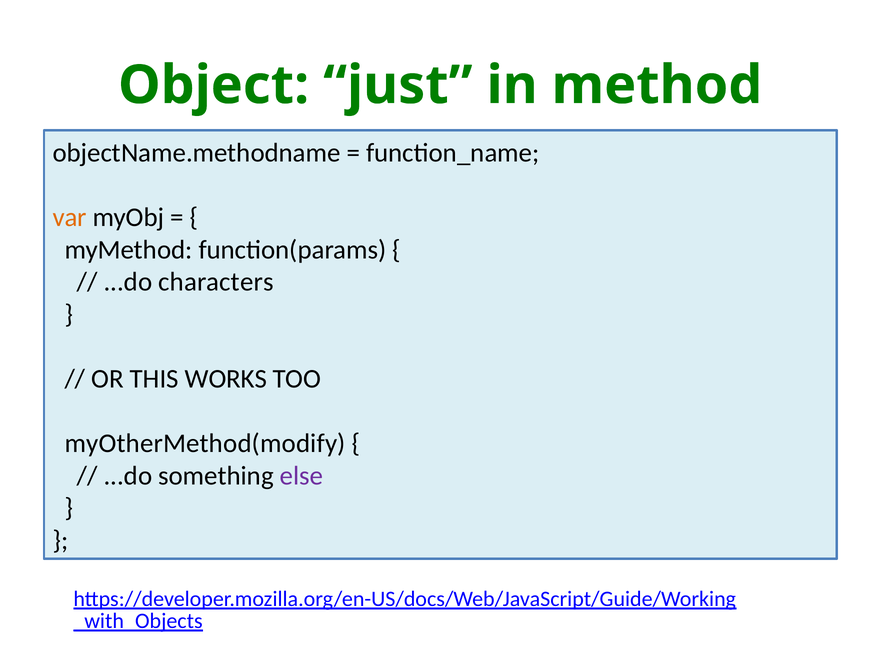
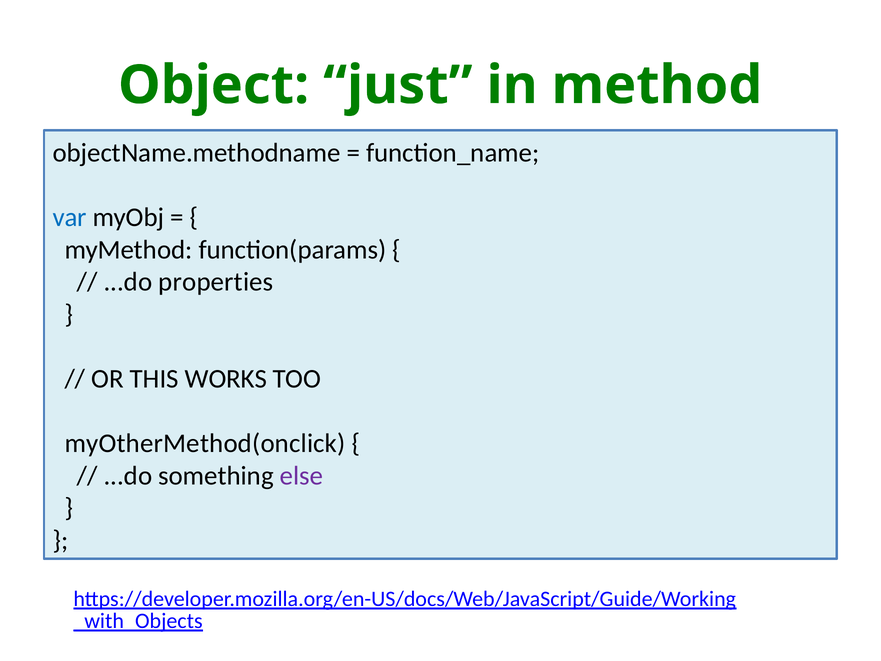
var colour: orange -> blue (70, 217)
characters: characters -> properties (216, 282)
myOtherMethod(modify: myOtherMethod(modify -> myOtherMethod(onclick (205, 443)
